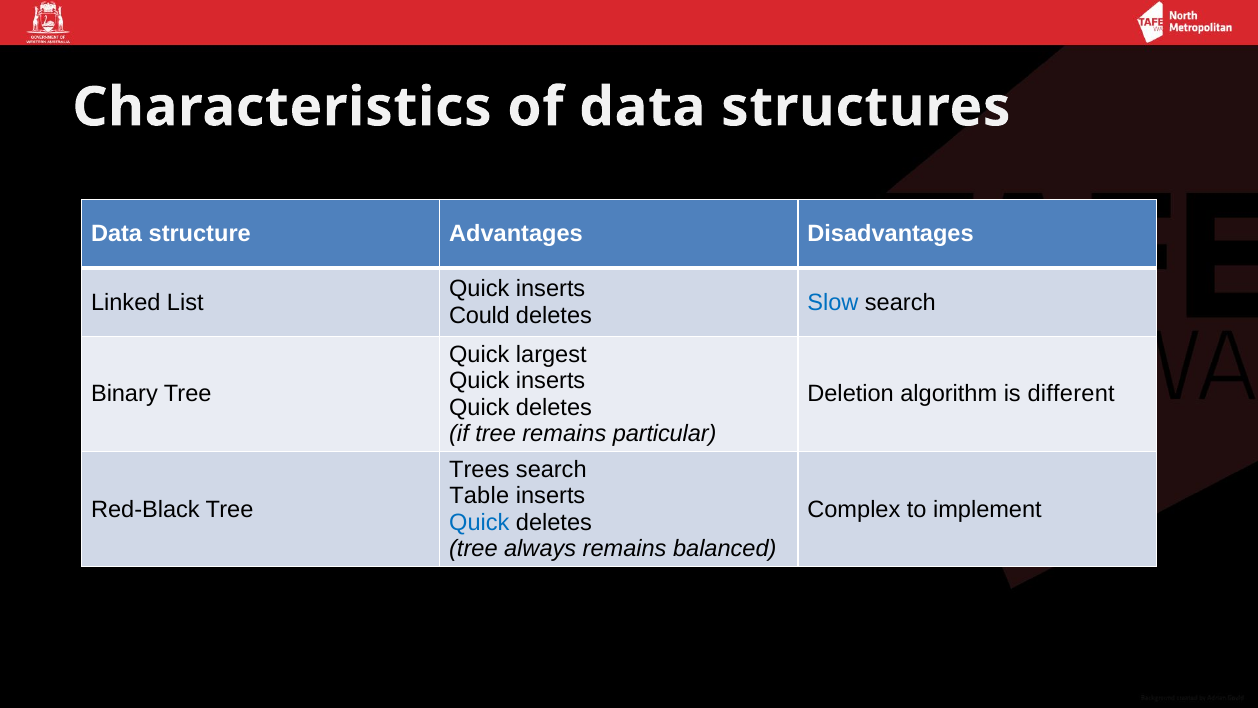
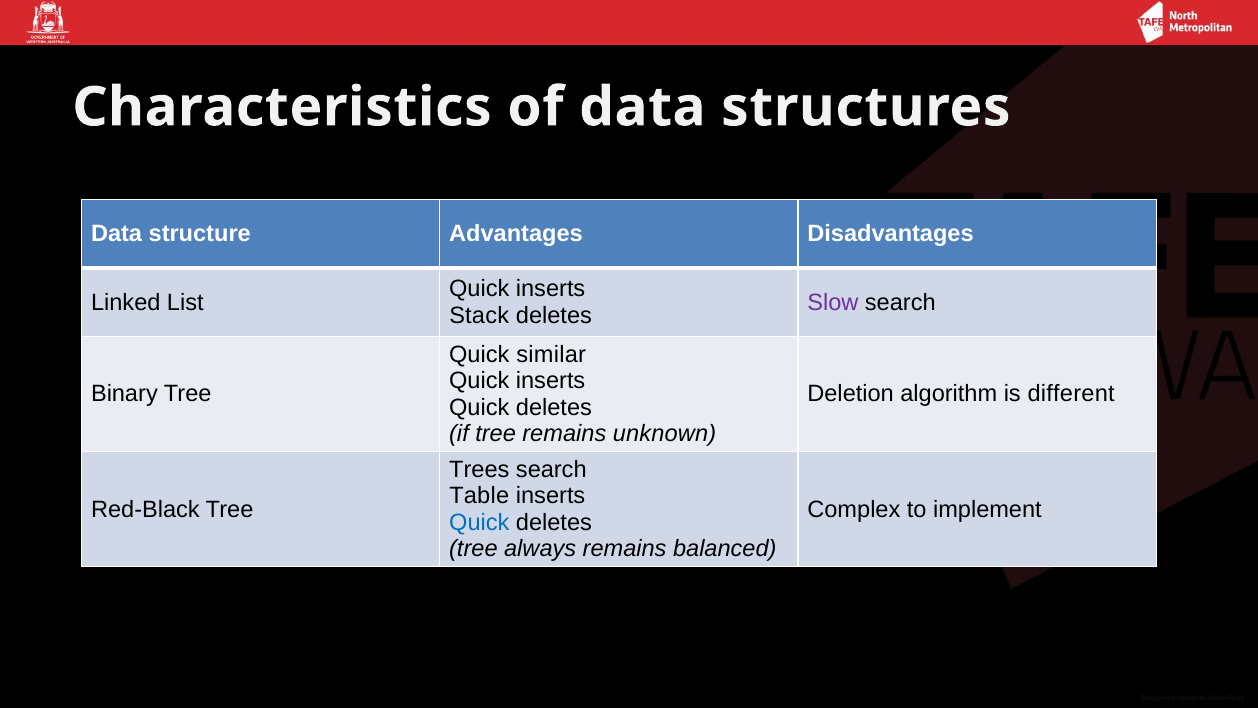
Slow colour: blue -> purple (833, 302)
Could: Could -> Stack (479, 315)
largest: largest -> similar (551, 354)
particular: particular -> unknown (664, 434)
